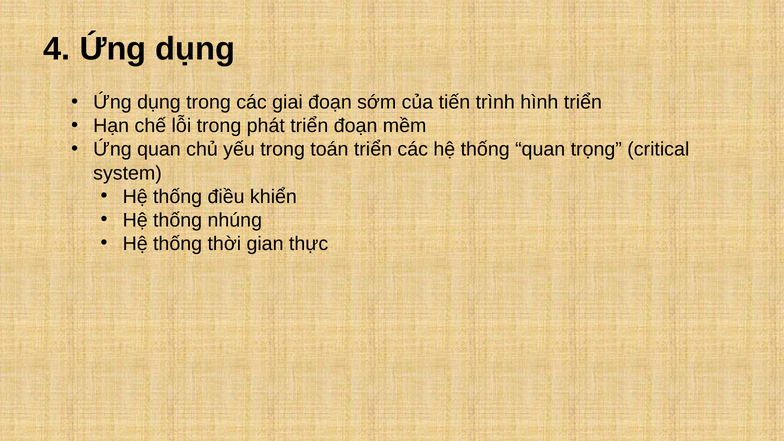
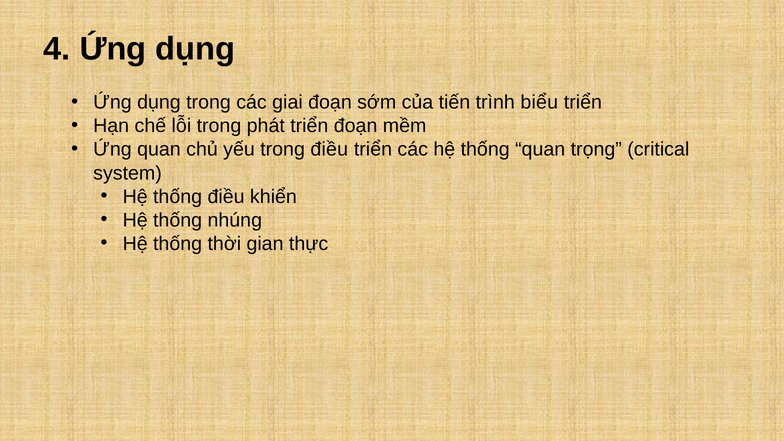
hình: hình -> biểu (539, 102)
trong toán: toán -> điều (329, 150)
